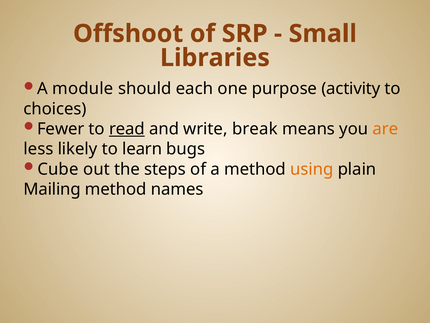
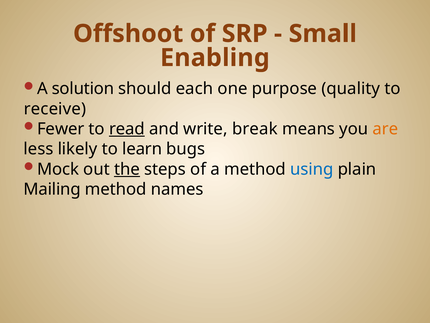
Libraries: Libraries -> Enabling (215, 58)
module: module -> solution (83, 89)
activity: activity -> quality (351, 89)
choices: choices -> receive (55, 109)
Cube: Cube -> Mock (58, 169)
the underline: none -> present (127, 169)
using colour: orange -> blue (312, 169)
